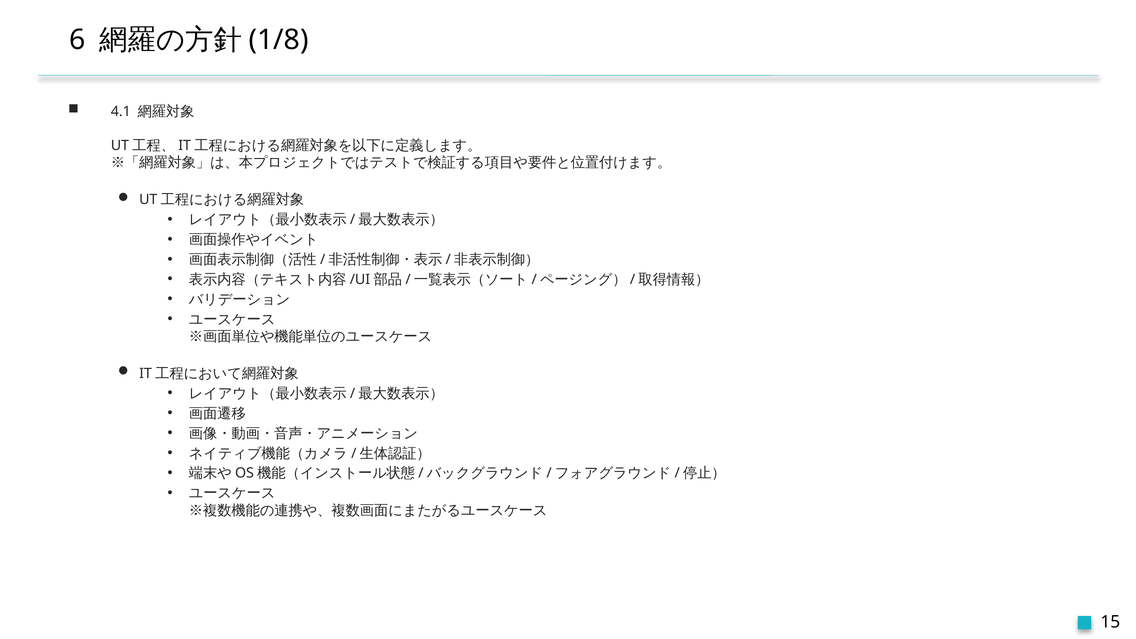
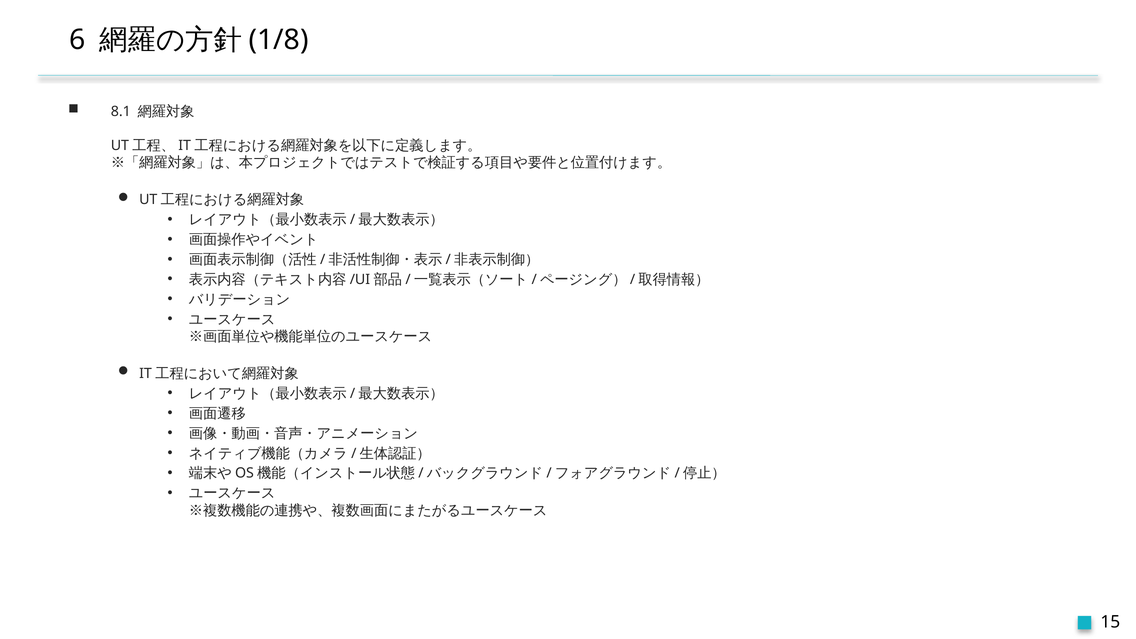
4.1: 4.1 -> 8.1 (121, 112)
